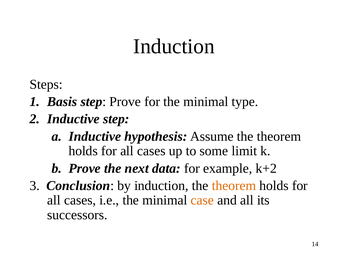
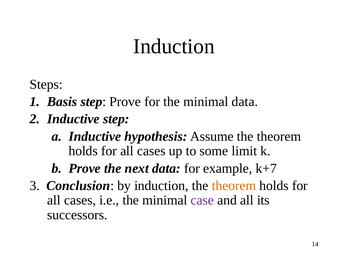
minimal type: type -> data (245, 102)
k+2: k+2 -> k+7 (266, 168)
case colour: orange -> purple (202, 200)
